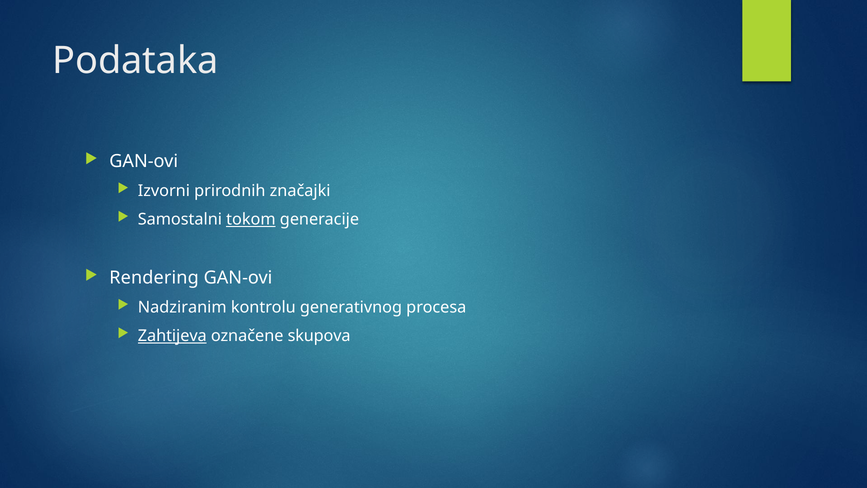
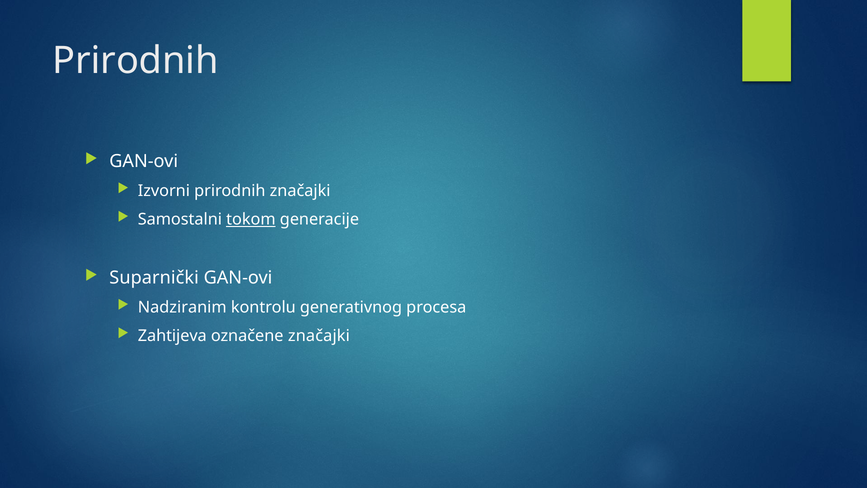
Podataka: Podataka -> Prirodnih (135, 61)
Rendering: Rendering -> Suparnički (154, 278)
Zahtijeva underline: present -> none (172, 336)
označene skupova: skupova -> značajki (319, 336)
